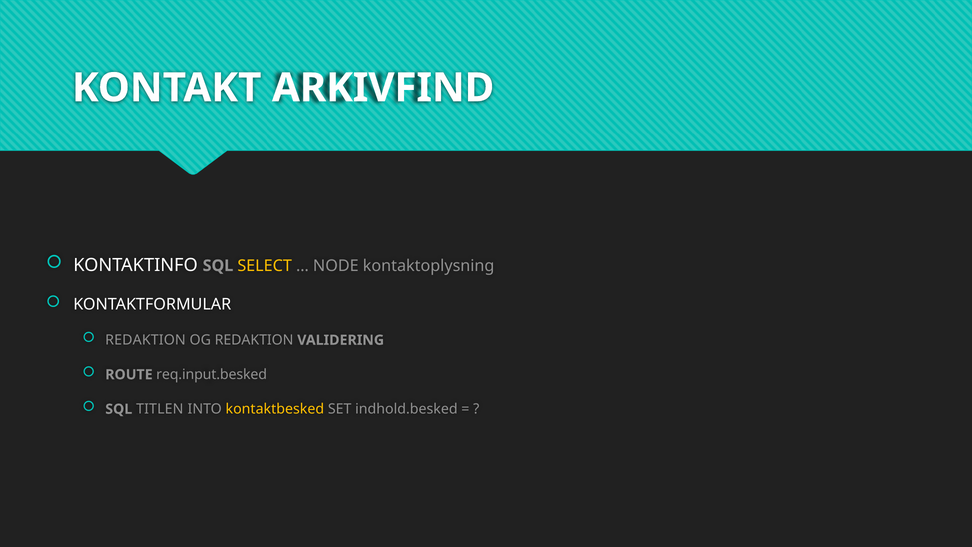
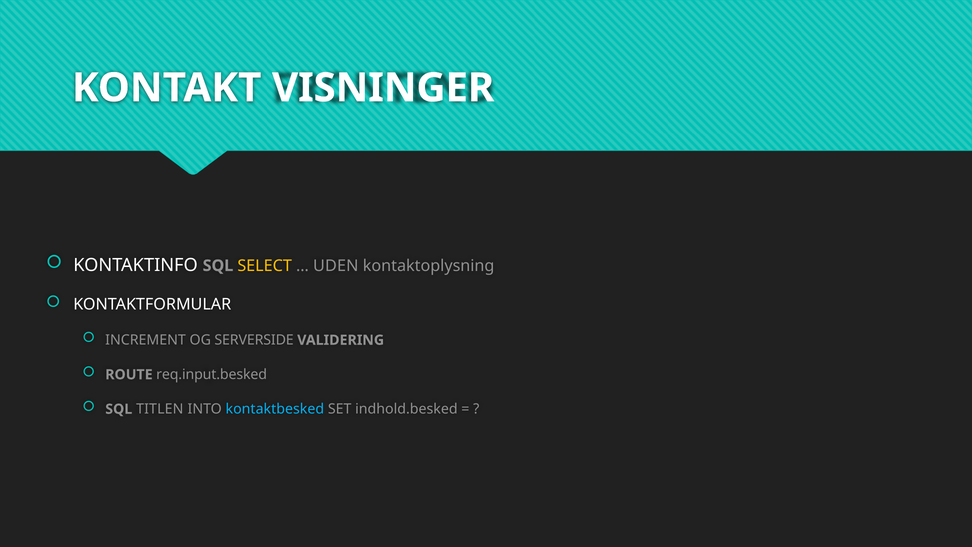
ARKIVFIND: ARKIVFIND -> VISNINGER (383, 88)
NODE: NODE -> UDEN (336, 266)
REDAKTION: REDAKTION -> INCREMENT (146, 340)
OG REDAKTION: REDAKTION -> SERVERSIDE (254, 340)
kontaktbesked colour: yellow -> light blue (275, 409)
